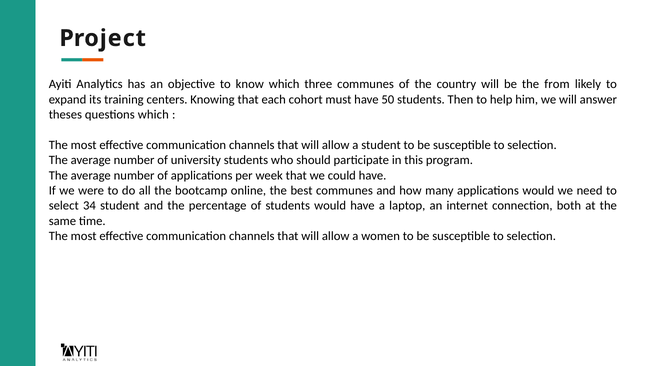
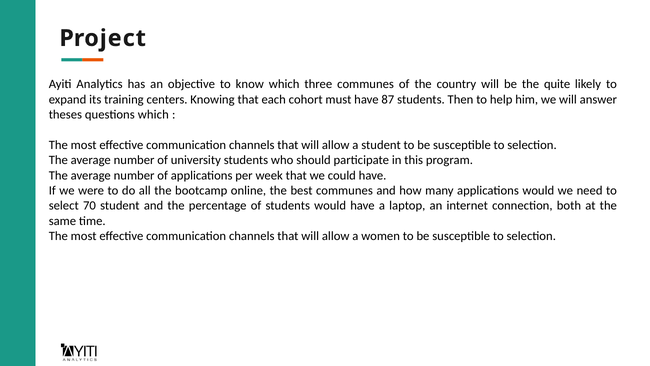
from: from -> quite (557, 84)
50: 50 -> 87 (388, 99)
34: 34 -> 70 (89, 206)
